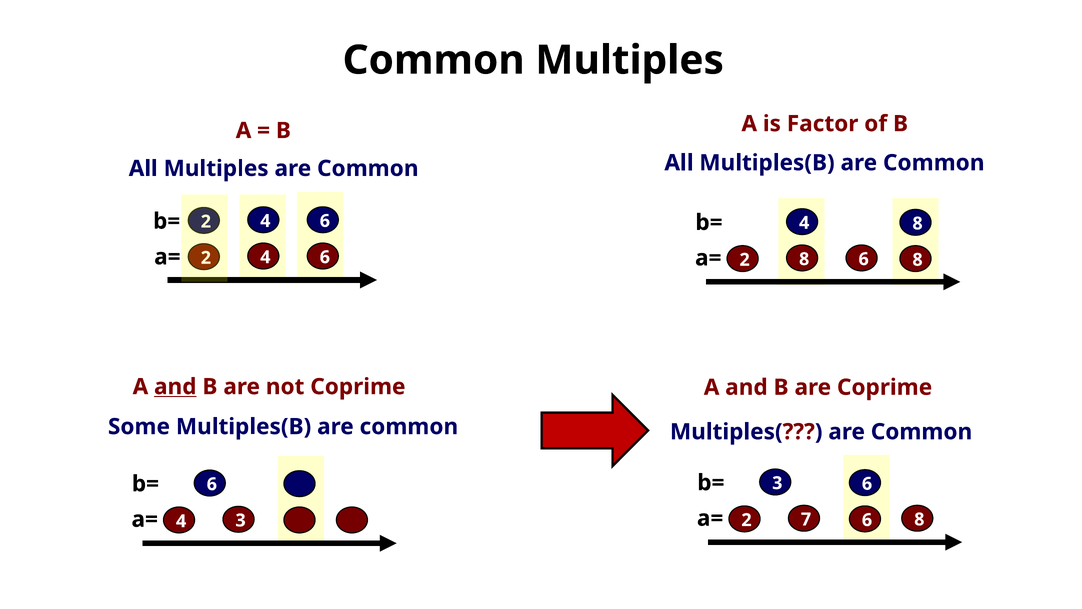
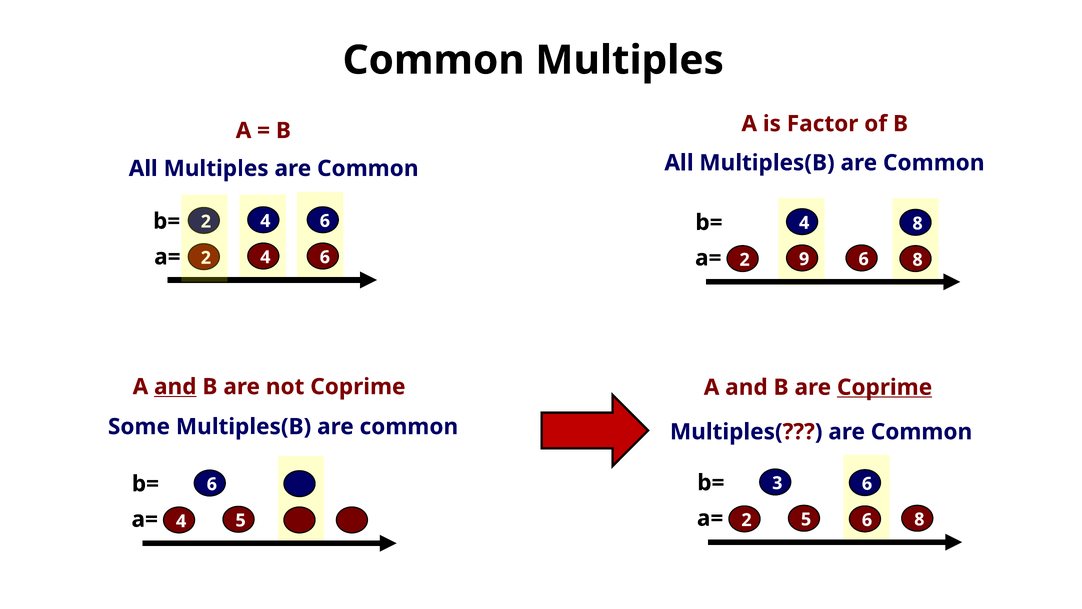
a= 8: 8 -> 9 (804, 259)
Coprime underline: none -> present (885, 387)
7: 7 -> 5 (806, 519)
3: 3 -> 5 (241, 520)
